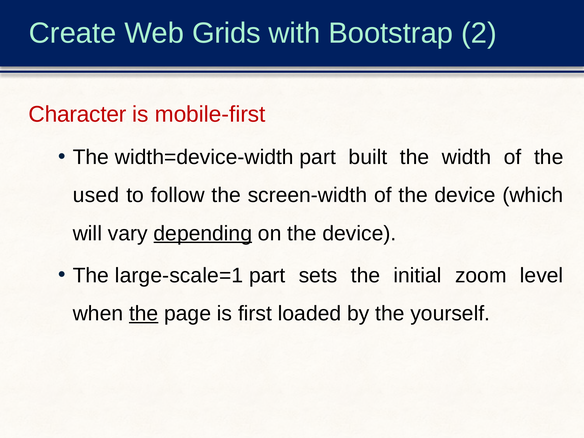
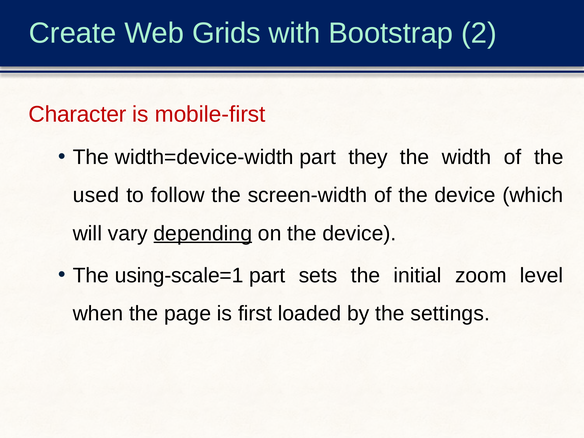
built: built -> they (368, 157)
large-scale=1: large-scale=1 -> using-scale=1 (179, 275)
the underline: present -> none (144, 313)
yourself: yourself -> settings (450, 313)
